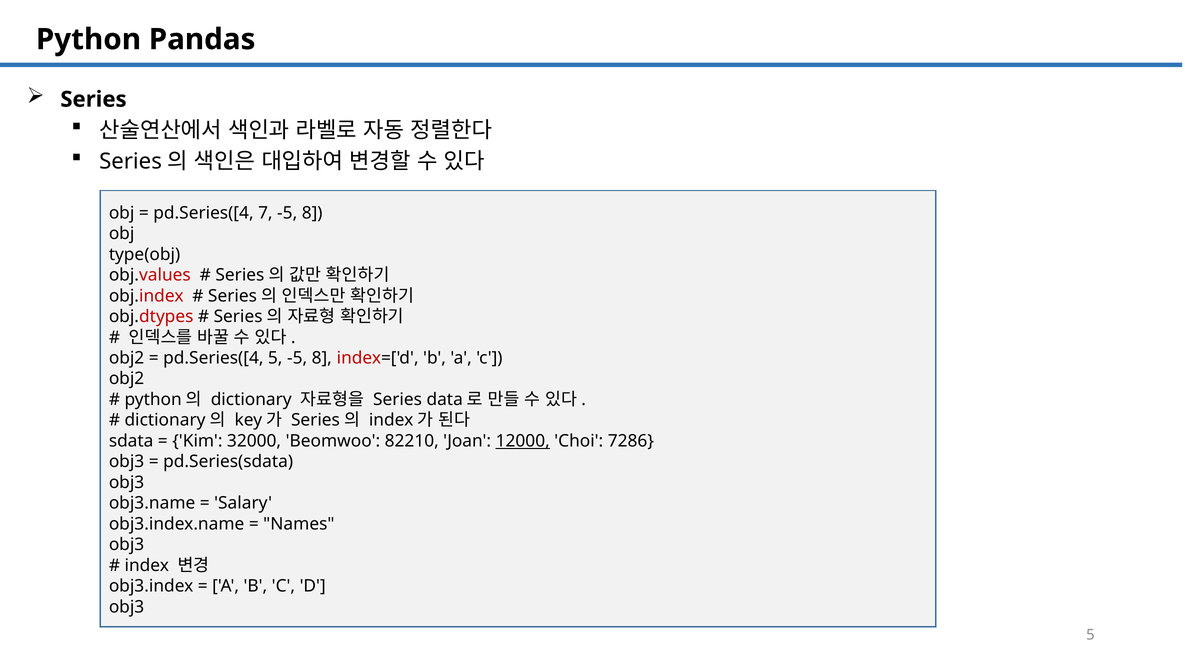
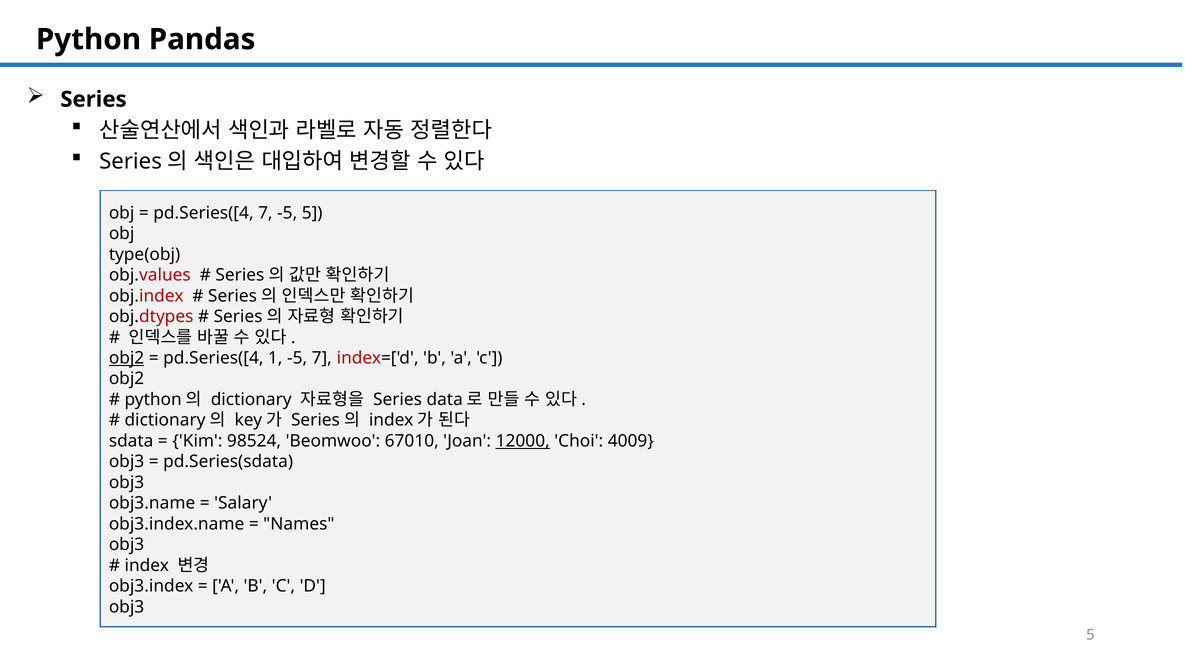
7 -5 8: 8 -> 5 (312, 213)
obj2 underline: none -> present (127, 358)
pd.Series([4 5: 5 -> 1 (275, 358)
8: 8 -> 7 (322, 358)
32000: 32000 -> 98524 (254, 441)
82210: 82210 -> 67010 (412, 441)
7286: 7286 -> 4009 (631, 441)
